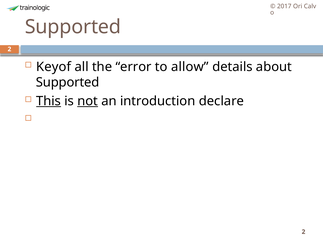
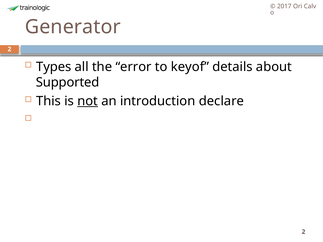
Supported: Supported -> Generator (73, 27)
Keyof: Keyof -> Types (54, 67)
allow: allow -> keyof (190, 67)
This underline: present -> none (49, 101)
